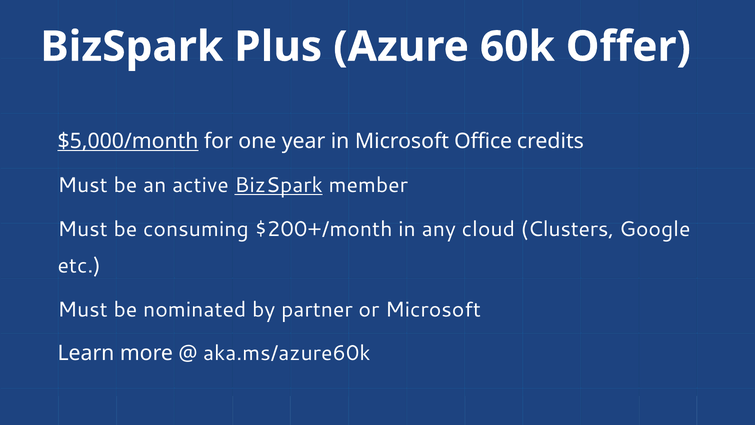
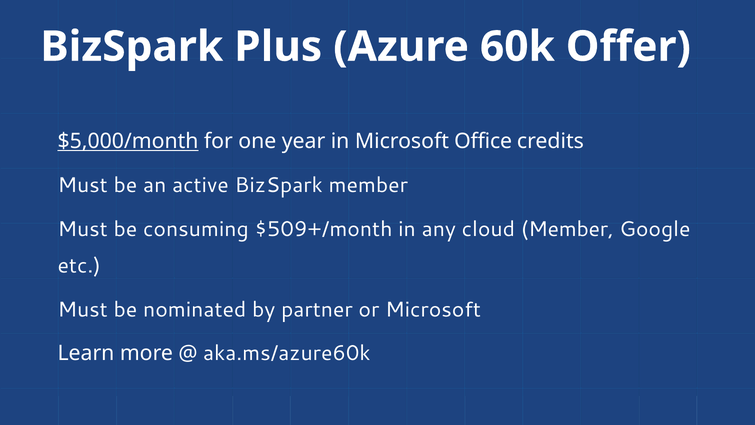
BizSpark underline: present -> none (279, 185)
$200+/month: $200+/month -> $509+/month (323, 229)
cloud Clusters: Clusters -> Member (567, 229)
